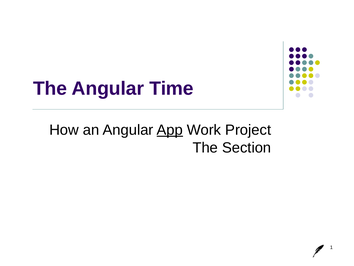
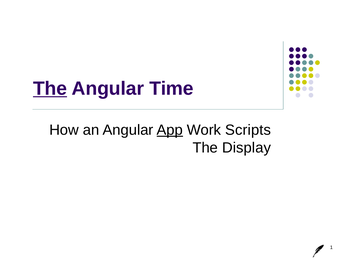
The underline: none -> present (50, 88)
Project: Project -> Scripts (248, 130)
Section: Section -> Display (247, 147)
